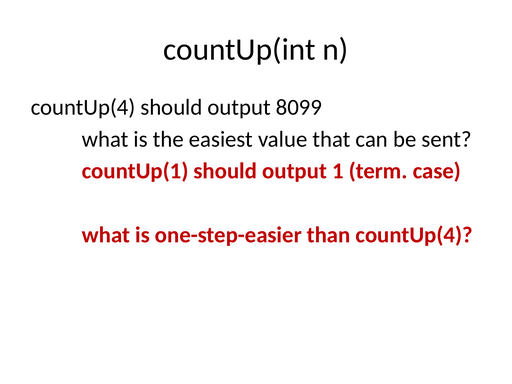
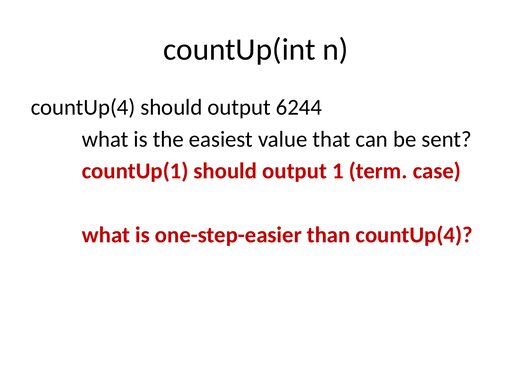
8099: 8099 -> 6244 (299, 107)
